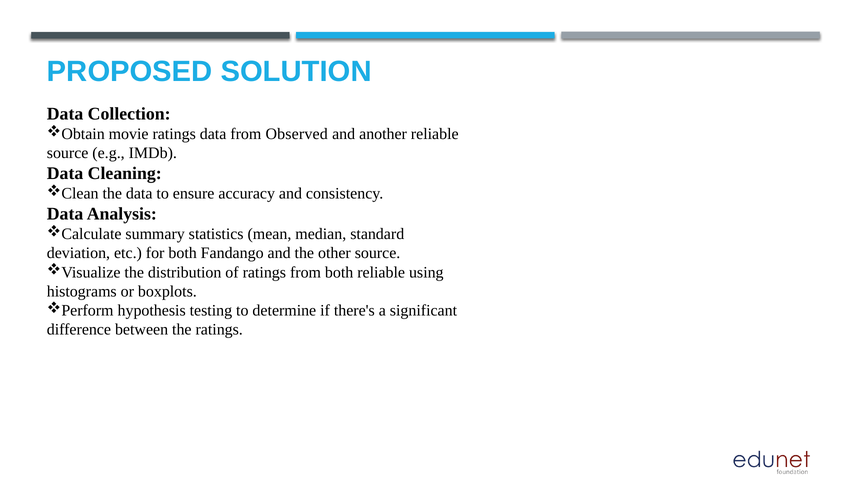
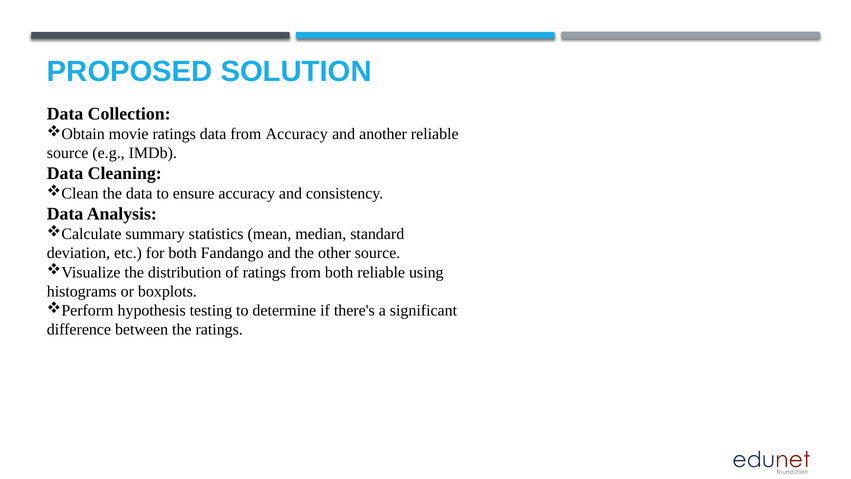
from Observed: Observed -> Accuracy (297, 134)
